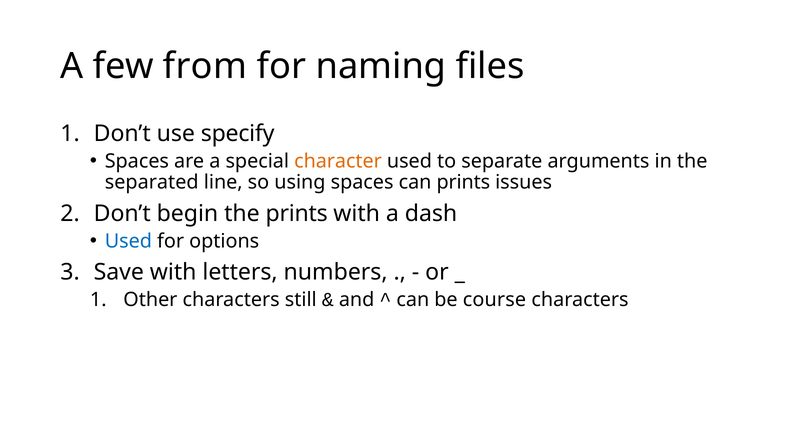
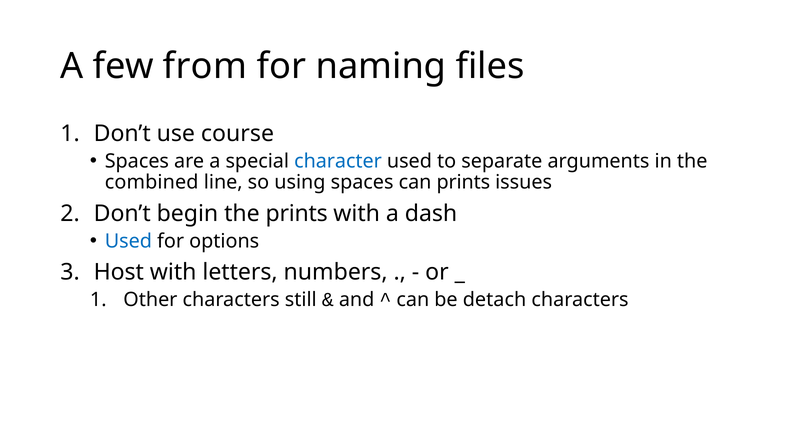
specify: specify -> course (237, 134)
character colour: orange -> blue (338, 161)
separated: separated -> combined (152, 182)
Save: Save -> Host (119, 272)
course: course -> detach (495, 300)
